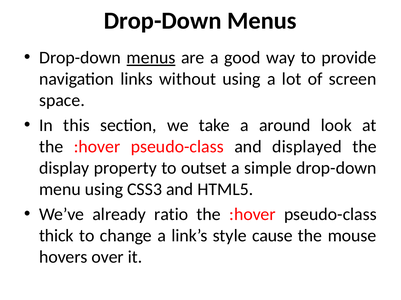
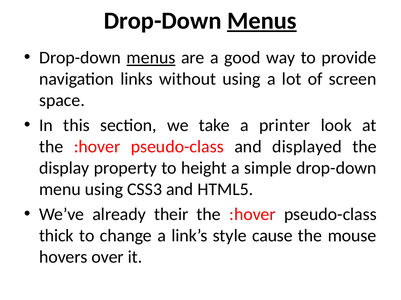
Menus underline: none -> present (262, 21)
around: around -> printer (285, 126)
outset: outset -> height (204, 168)
ratio: ratio -> their (171, 215)
